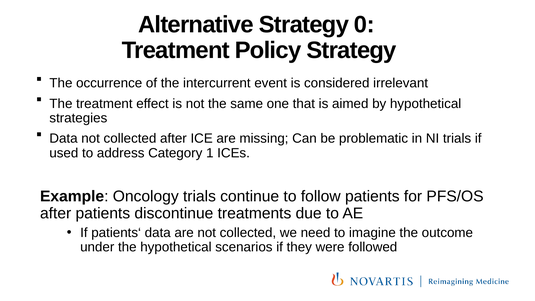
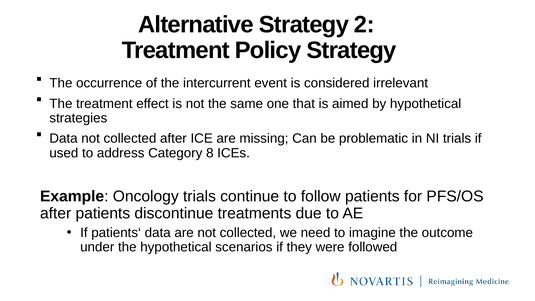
0: 0 -> 2 (364, 25)
1: 1 -> 8 (210, 153)
